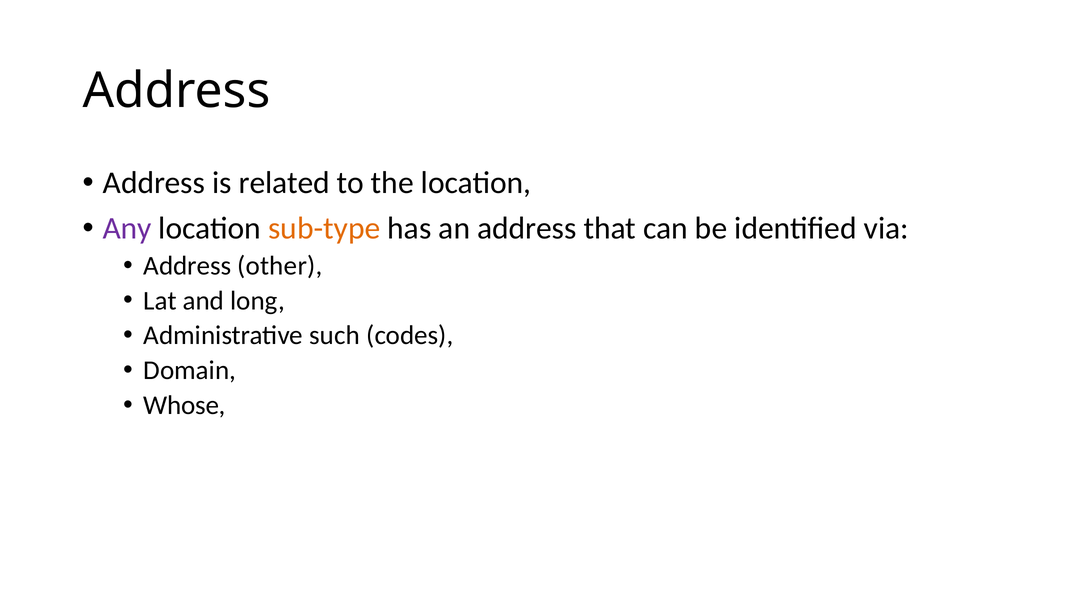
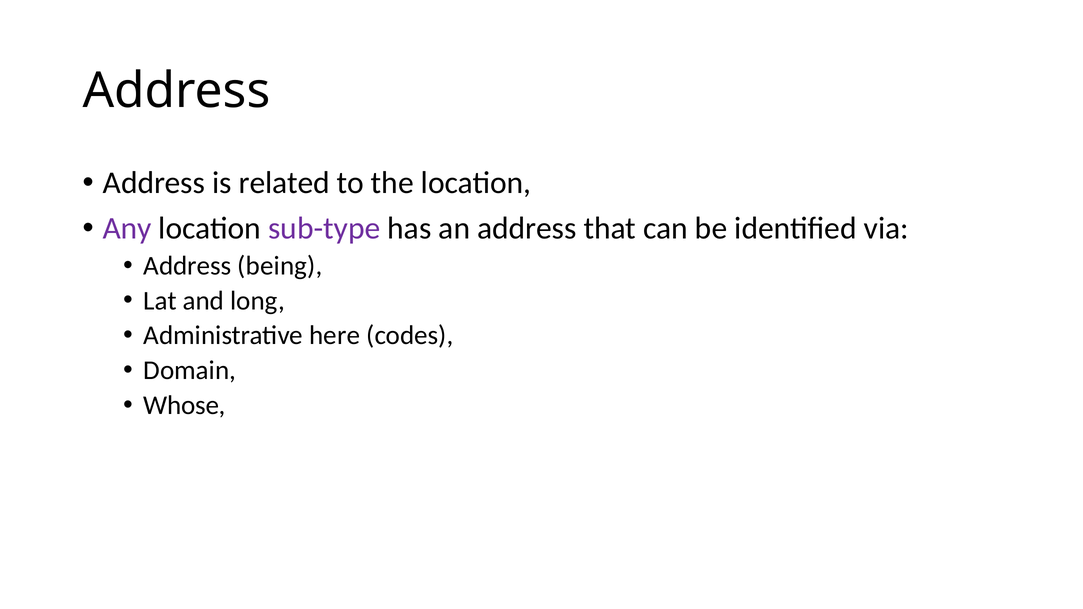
sub-type colour: orange -> purple (324, 229)
other: other -> being (280, 266)
such: such -> here (335, 336)
